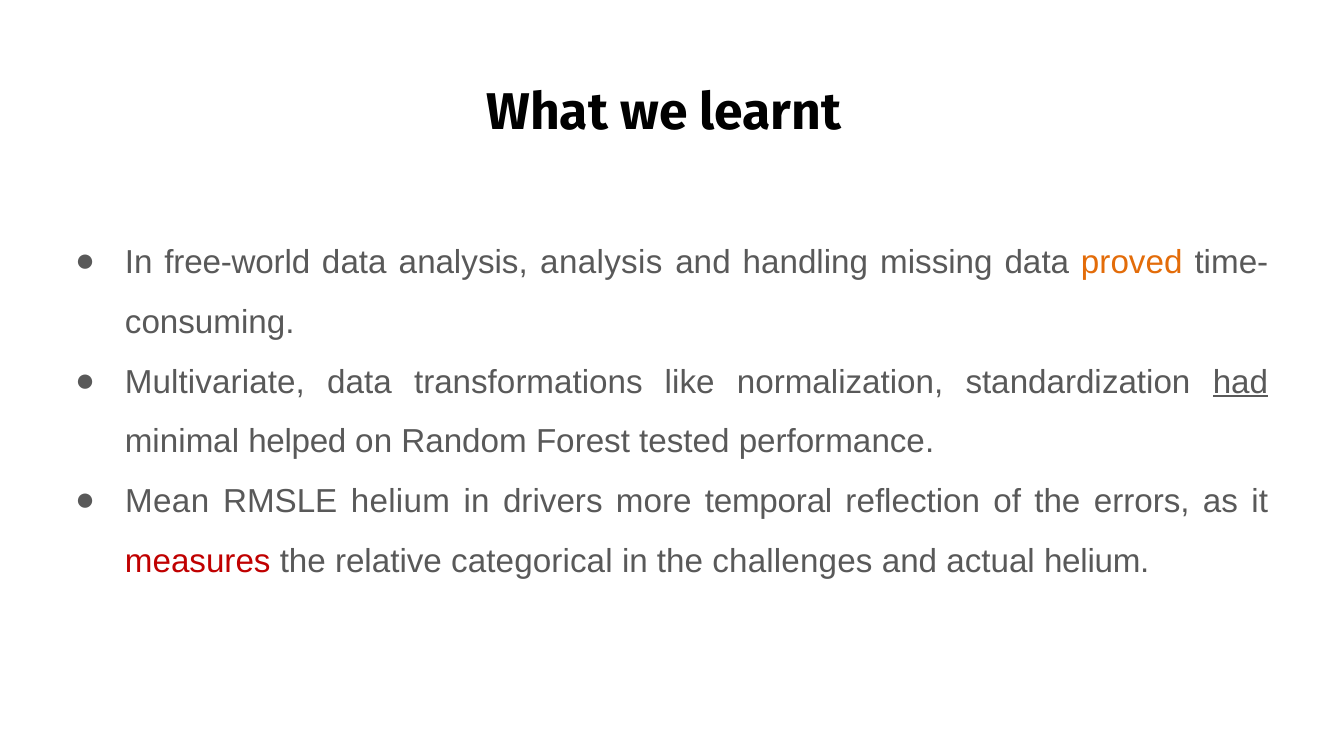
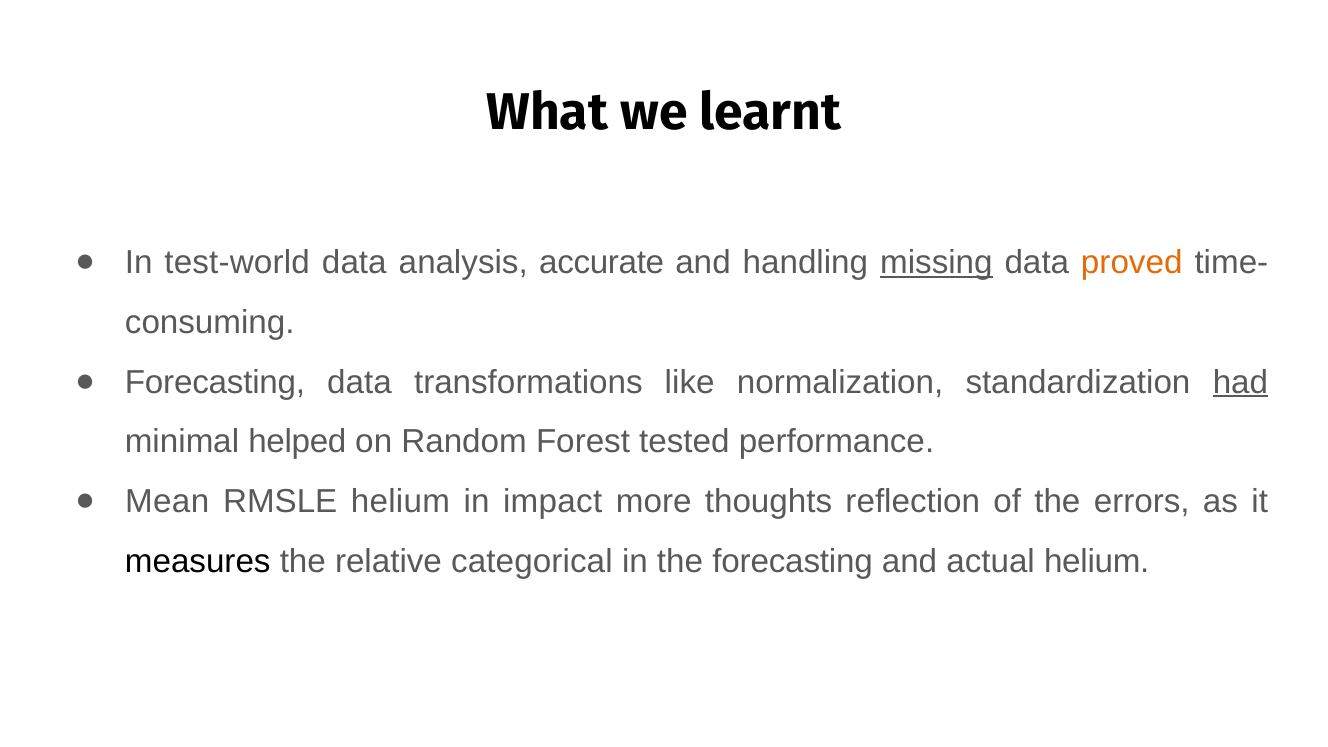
free-world: free-world -> test-world (237, 263)
analysis analysis: analysis -> accurate (602, 263)
missing underline: none -> present (936, 263)
Multivariate: Multivariate -> Forecasting (215, 382)
drivers: drivers -> impact (553, 502)
temporal: temporal -> thoughts (768, 502)
measures colour: red -> black (198, 561)
the challenges: challenges -> forecasting (793, 561)
